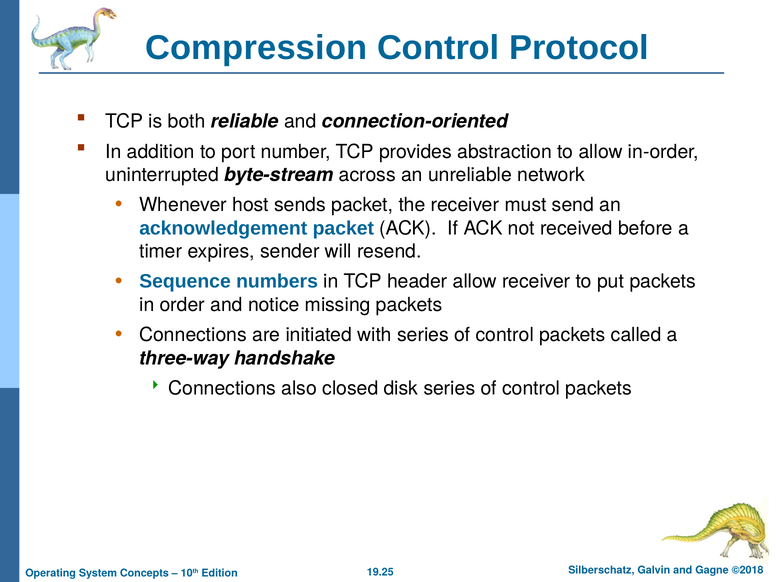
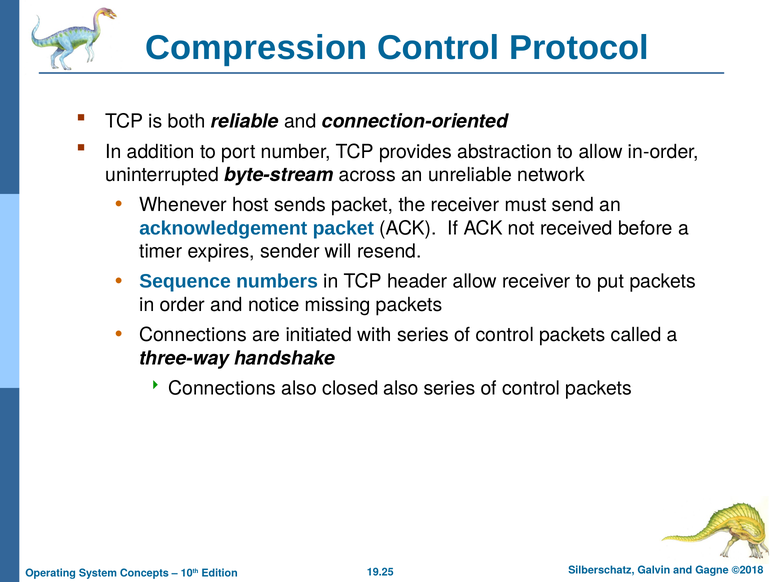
closed disk: disk -> also (401, 388)
